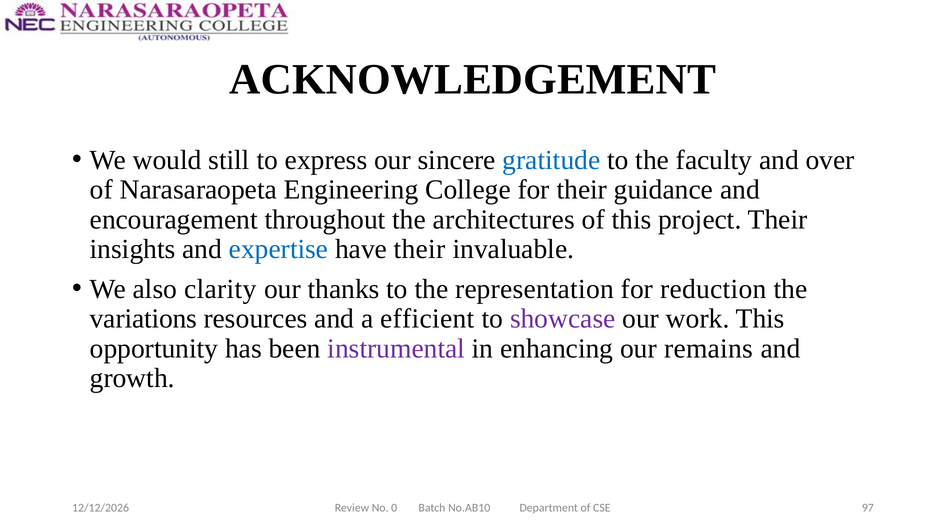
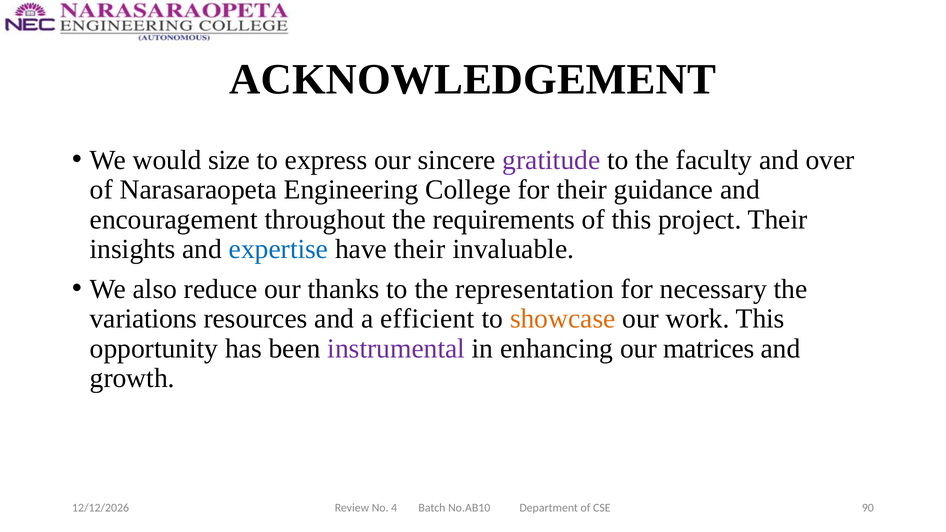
still: still -> size (229, 160)
gratitude colour: blue -> purple (551, 160)
architectures: architectures -> requirements (504, 220)
clarity: clarity -> reduce (221, 289)
reduction: reduction -> necessary (713, 289)
showcase colour: purple -> orange (563, 319)
remains: remains -> matrices (709, 349)
0: 0 -> 4 (394, 508)
97: 97 -> 90 (868, 508)
